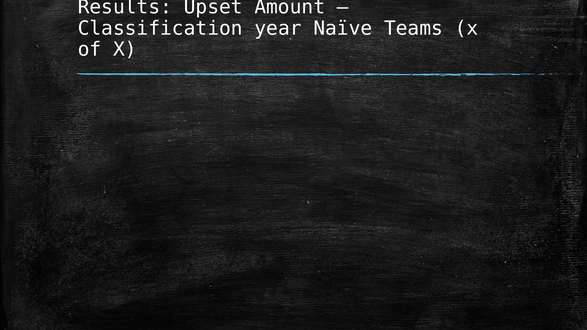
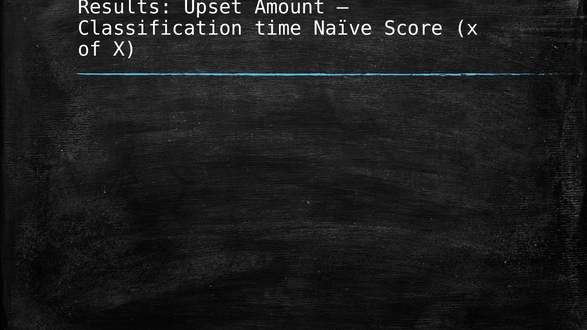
year: year -> time (278, 28)
Teams: Teams -> Score (414, 28)
